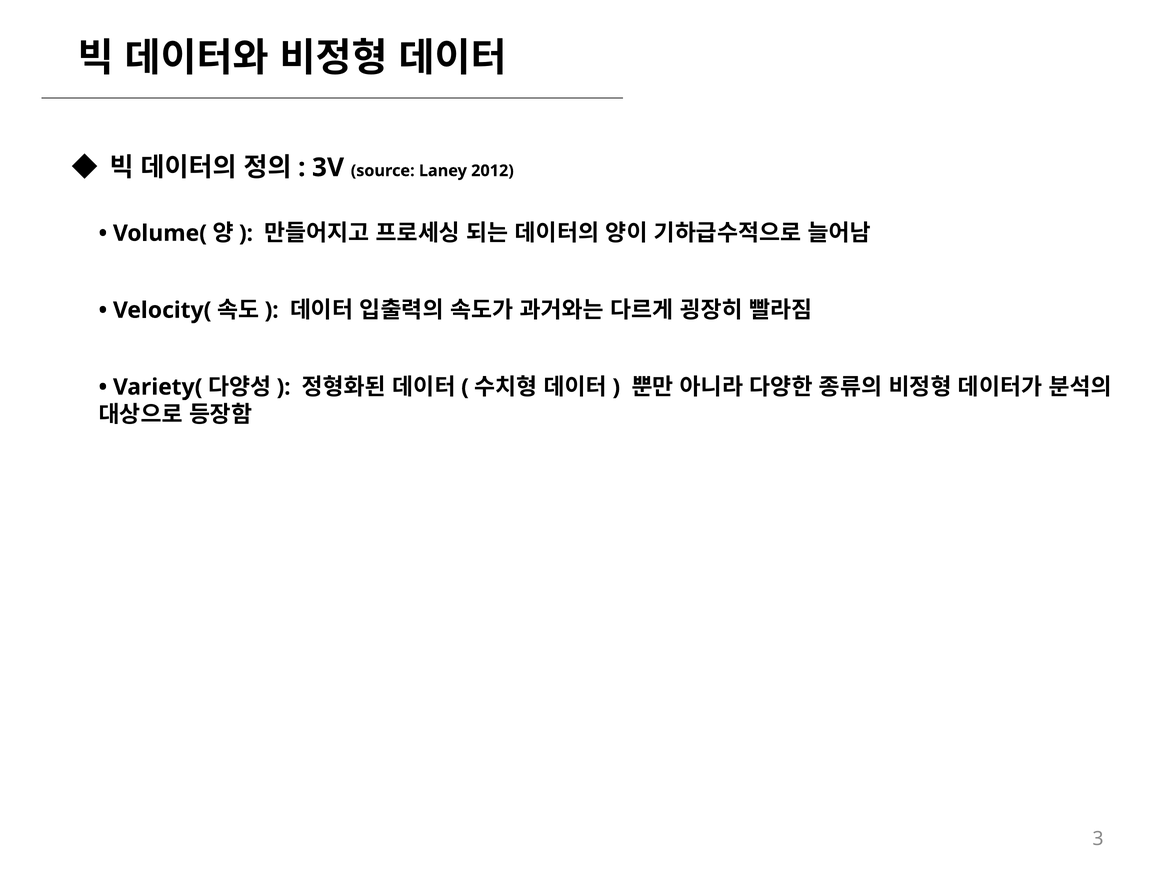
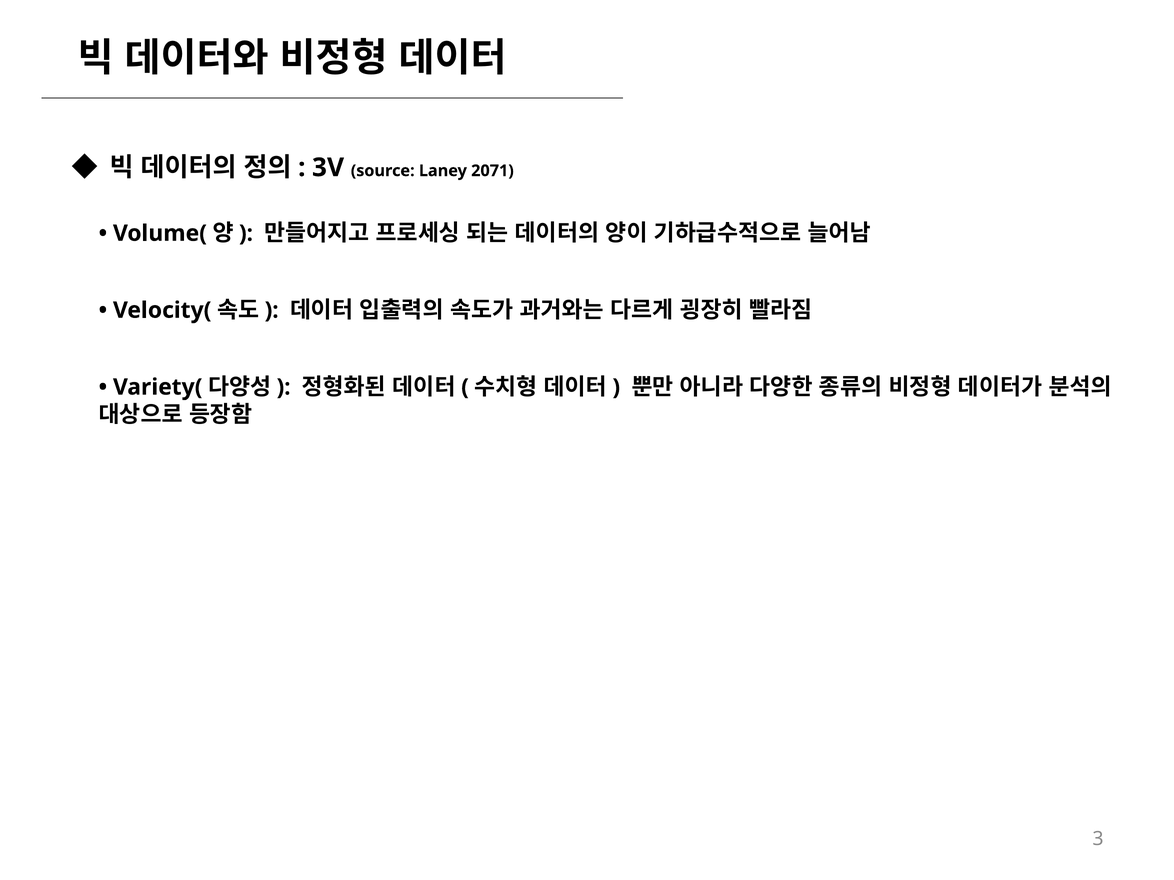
2012: 2012 -> 2071 (492, 171)
